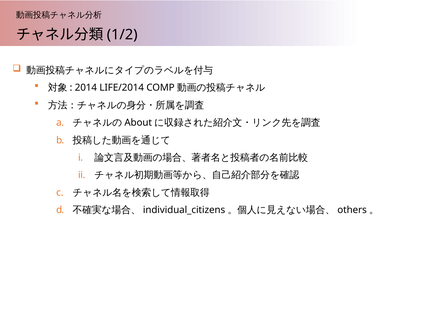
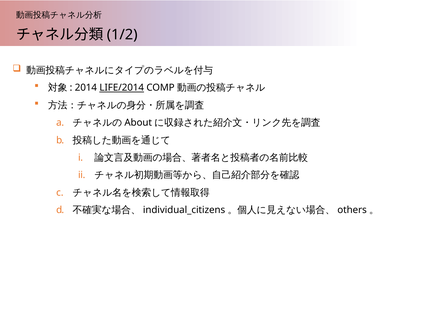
LIFE/2014 underline: none -> present (122, 88)
